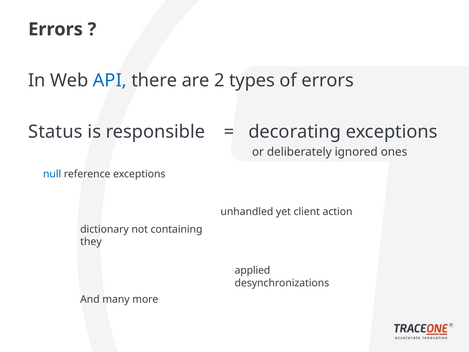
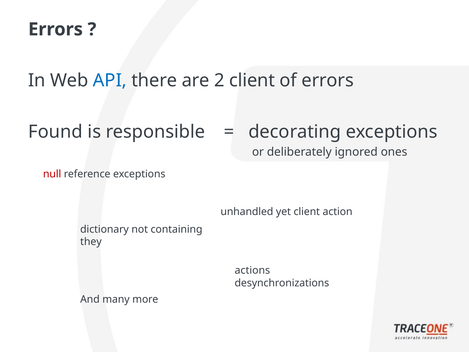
2 types: types -> client (252, 81)
Status: Status -> Found (55, 132)
null colour: blue -> red (52, 174)
applied: applied -> actions (252, 270)
